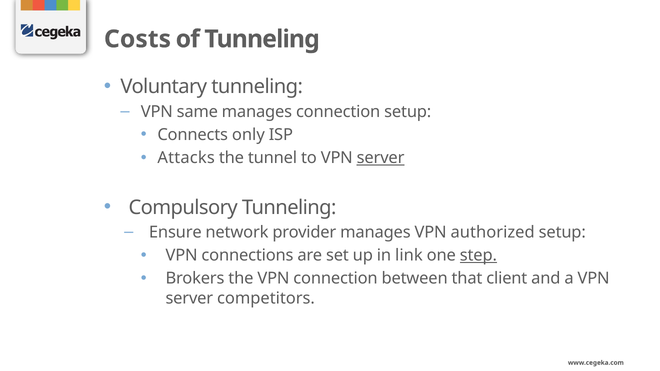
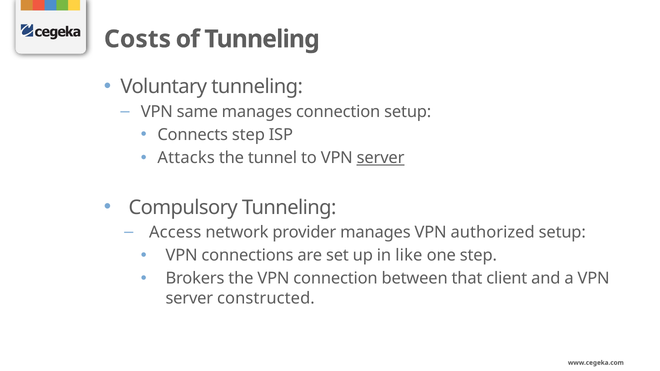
Connects only: only -> step (248, 135)
Ensure: Ensure -> Access (175, 233)
link: link -> like (409, 256)
step underline: present -> none (478, 256)
competitors: competitors -> constructed (266, 299)
